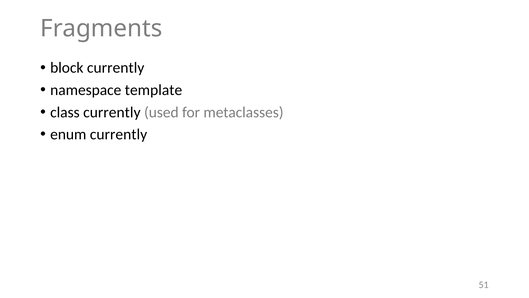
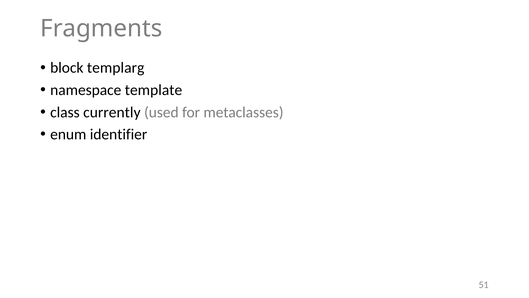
block currently: currently -> templarg (116, 68)
enum currently: currently -> identifier (119, 134)
